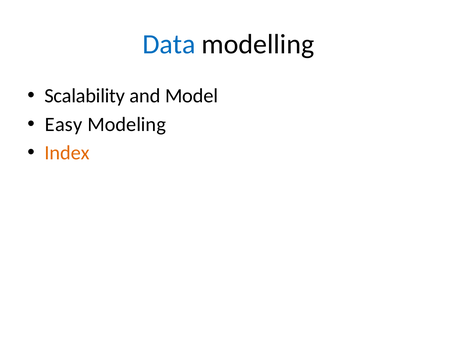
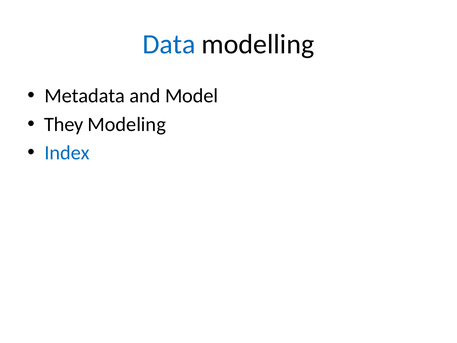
Scalability: Scalability -> Metadata (85, 96)
Easy: Easy -> They (64, 124)
Index colour: orange -> blue (67, 153)
